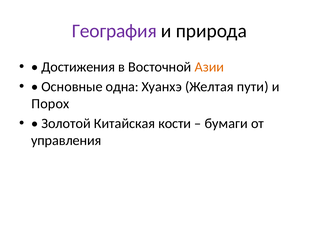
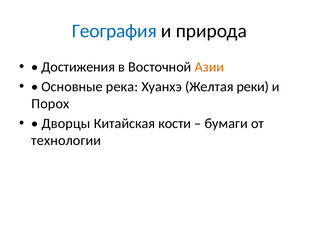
География colour: purple -> blue (114, 31)
одна: одна -> река (122, 87)
пути: пути -> реки (253, 87)
Золотой: Золотой -> Дворцы (66, 124)
управления: управления -> технологии (66, 141)
